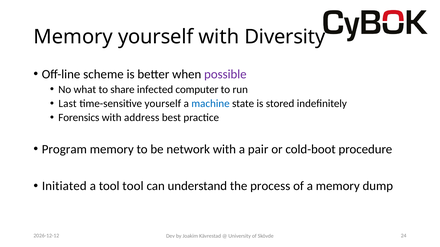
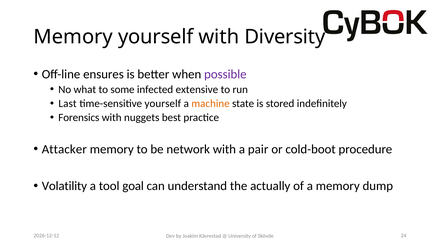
scheme: scheme -> ensures (103, 74)
share: share -> some (123, 90)
computer: computer -> extensive (197, 90)
machine colour: blue -> orange (211, 104)
address: address -> nuggets (142, 118)
Program: Program -> Attacker (64, 149)
Initiated: Initiated -> Volatility (64, 186)
tool tool: tool -> goal (133, 186)
process: process -> actually (270, 186)
